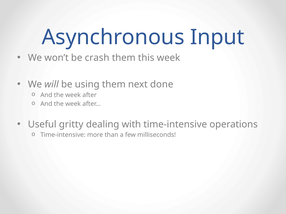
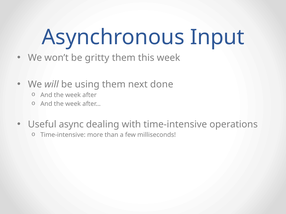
crash: crash -> gritty (97, 58)
gritty: gritty -> async (71, 125)
